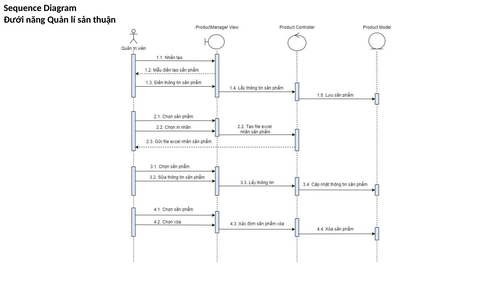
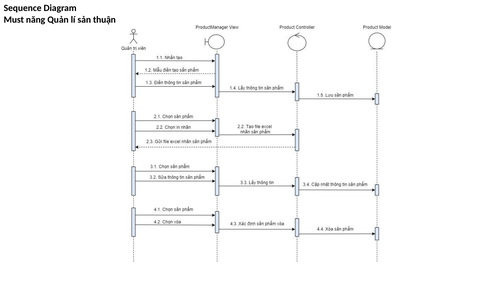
Đưới: Đưới -> Must (14, 20)
